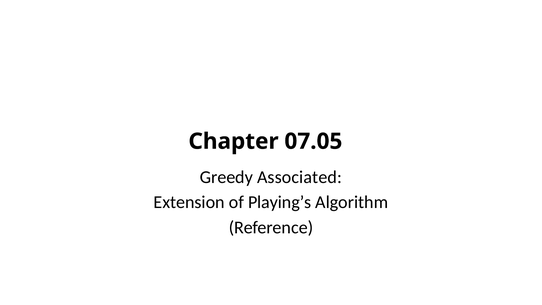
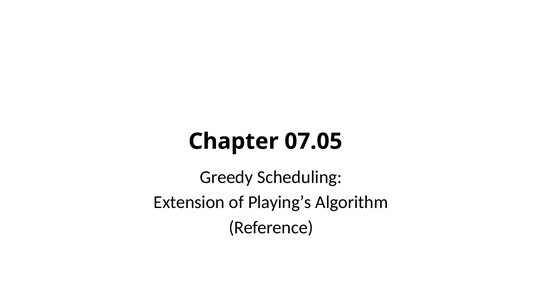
Associated: Associated -> Scheduling (300, 177)
